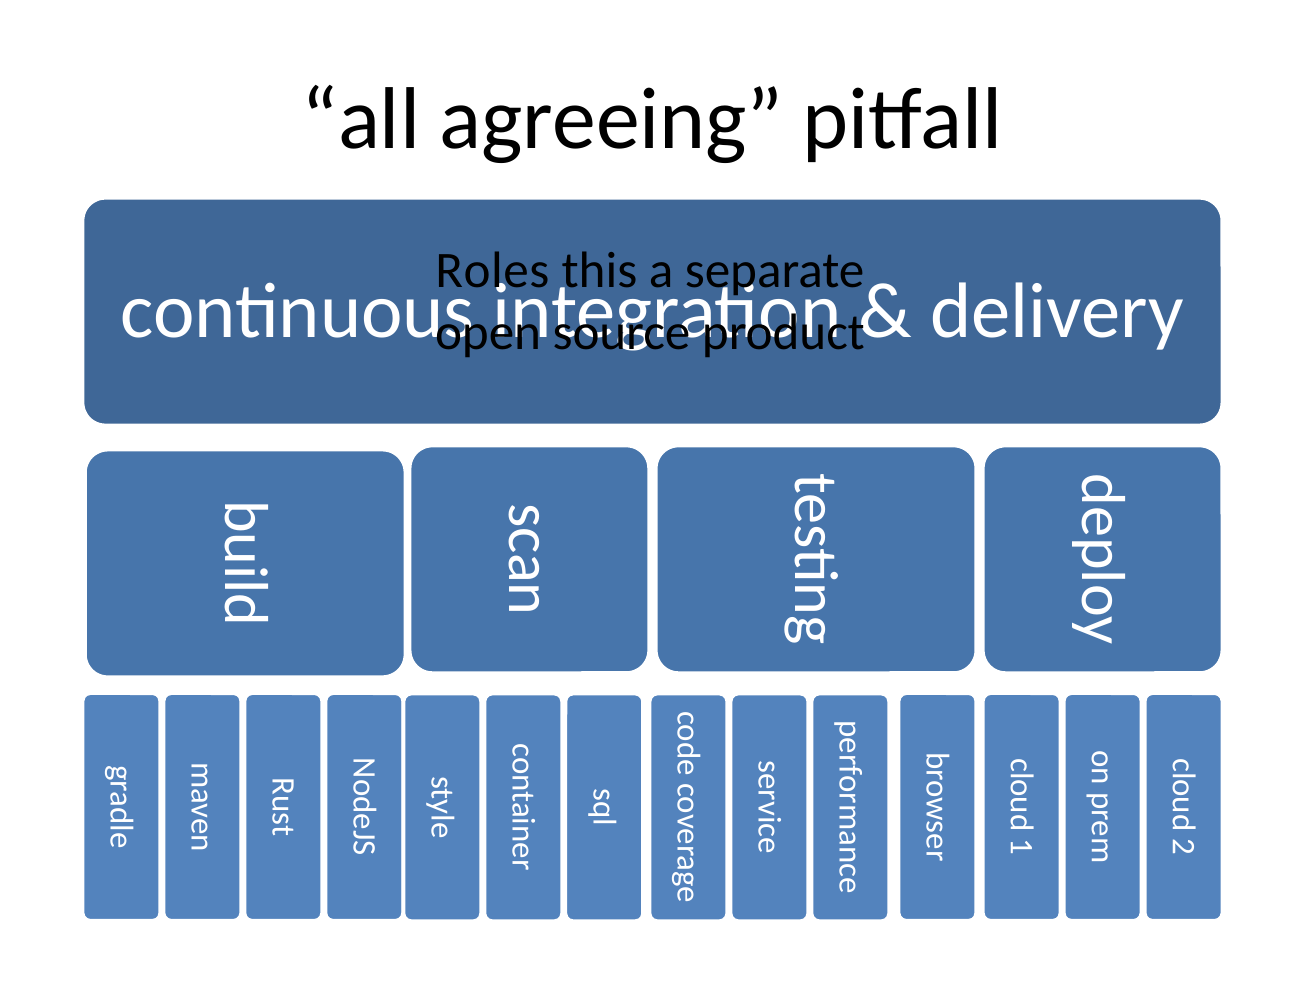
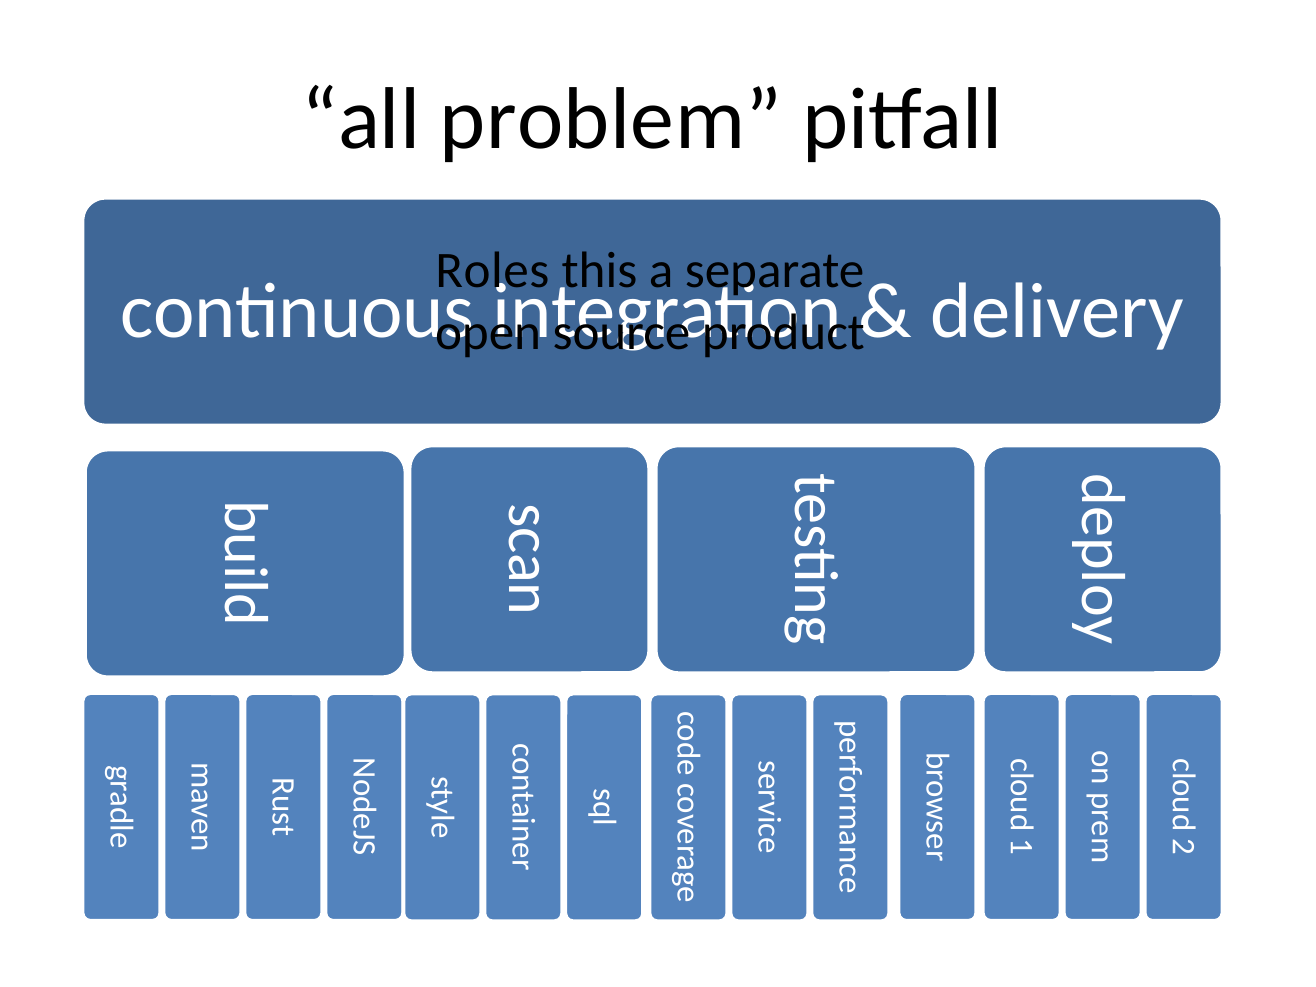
agreeing: agreeing -> problem (611, 120)
